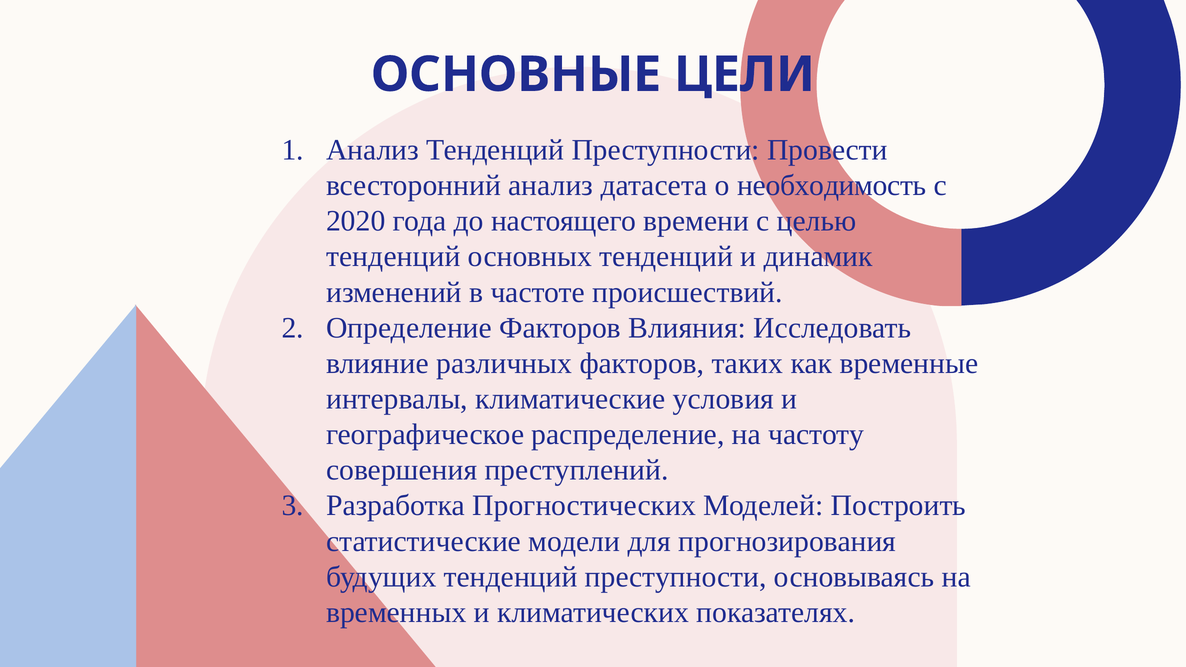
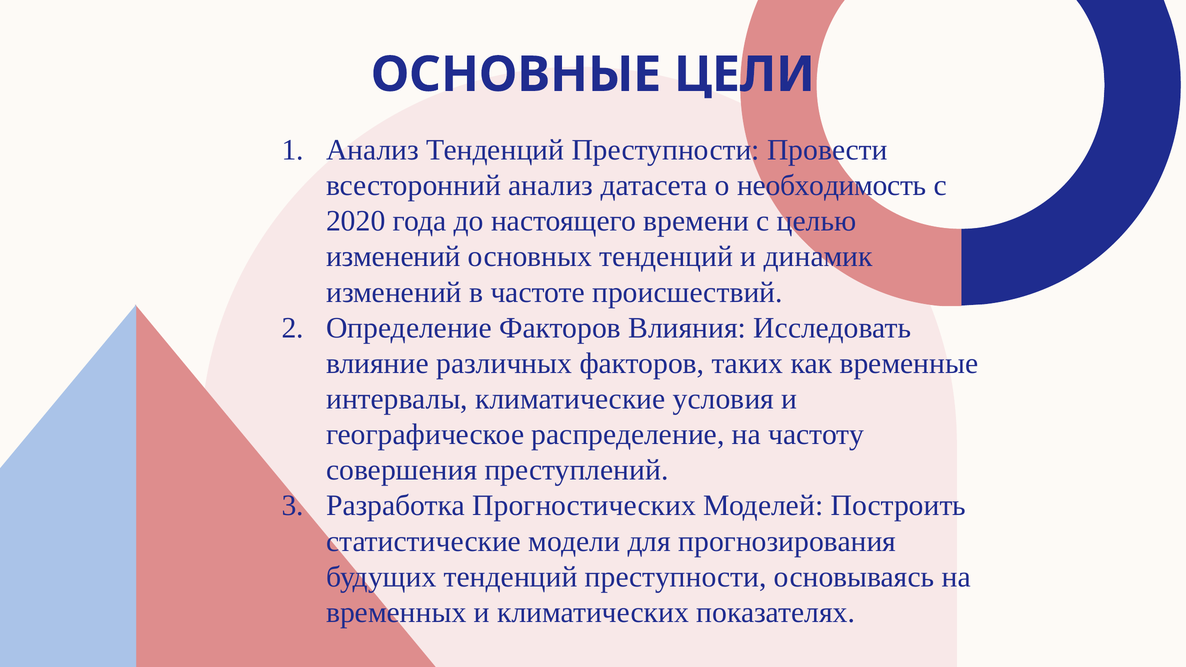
тенденций: тенденций -> изменений (393, 257)
